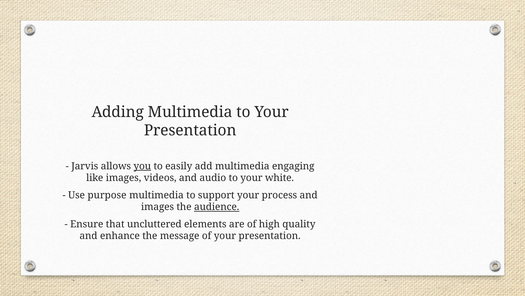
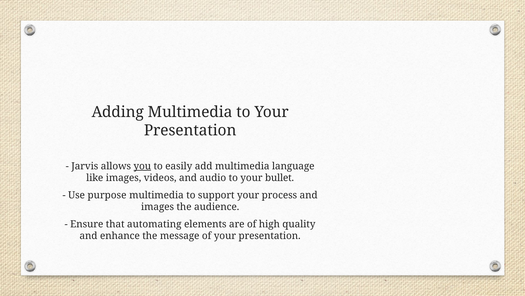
engaging: engaging -> language (293, 166)
white: white -> bullet (280, 178)
audience underline: present -> none (217, 207)
uncluttered: uncluttered -> automating (154, 224)
